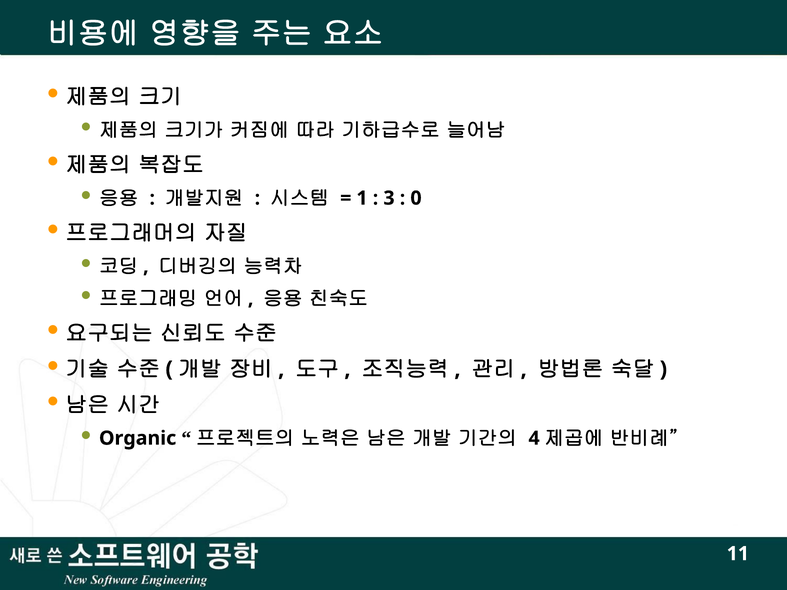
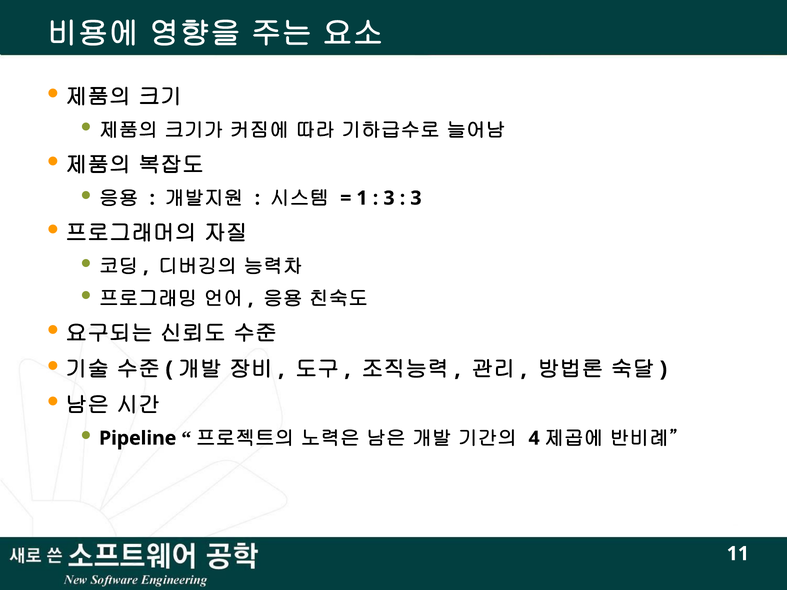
0: 0 -> 3 (416, 198)
Organic: Organic -> Pipeline (138, 438)
